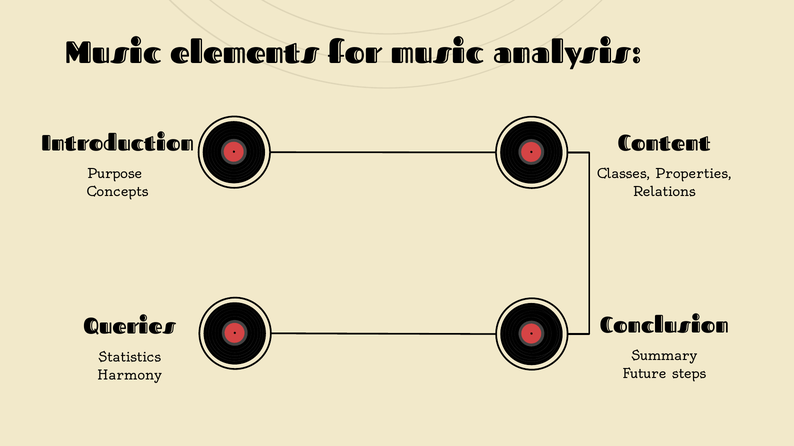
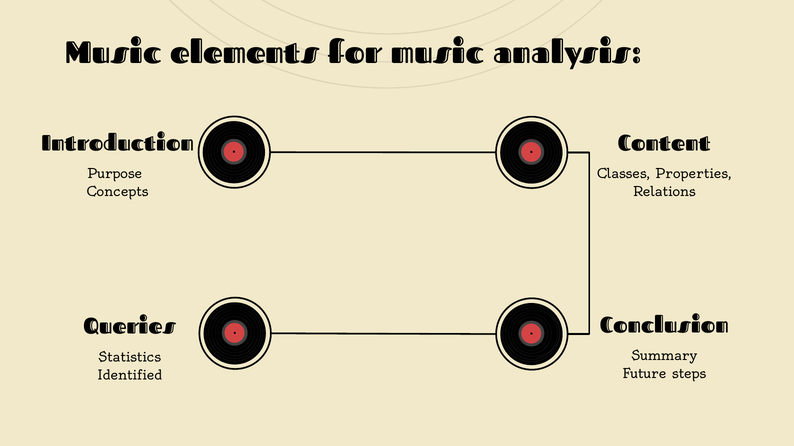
Harmony: Harmony -> Identified (130, 376)
